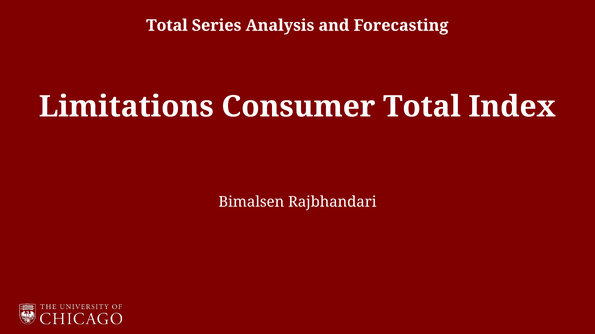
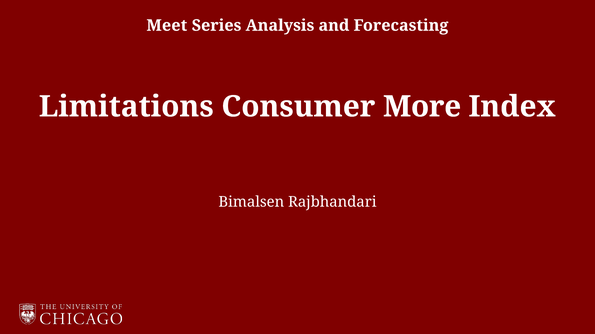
Total: Total -> Meet (167, 25)
Consumer Total: Total -> More (422, 107)
